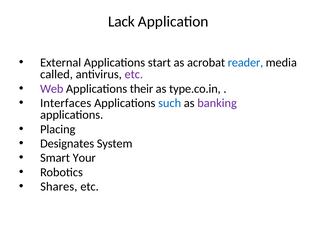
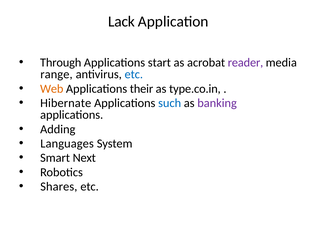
External: External -> Through (61, 62)
reader colour: blue -> purple (245, 62)
called: called -> range (56, 74)
etc colour: purple -> blue (134, 74)
Web colour: purple -> orange (52, 89)
Interfaces: Interfaces -> Hibernate (66, 103)
Placing: Placing -> Adding (58, 129)
Designates: Designates -> Languages (67, 143)
Your: Your -> Next (84, 158)
